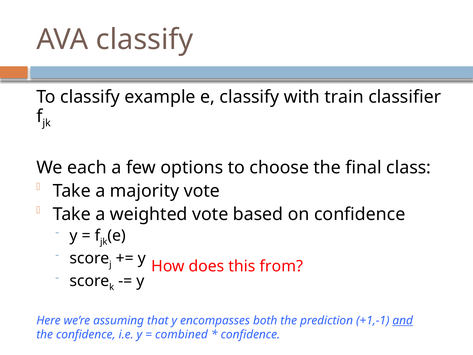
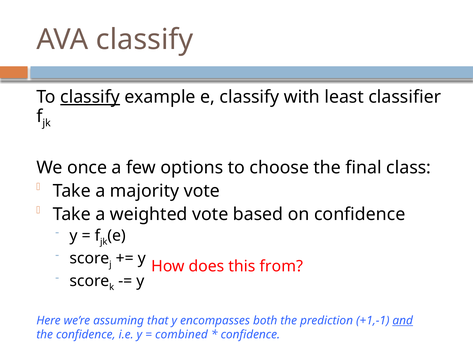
classify underline: none -> present (90, 97)
train: train -> least (344, 97)
each: each -> once (87, 168)
